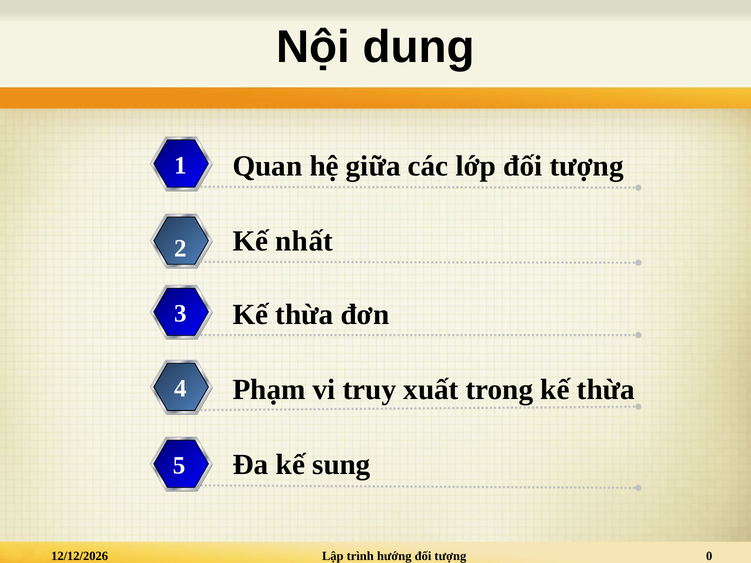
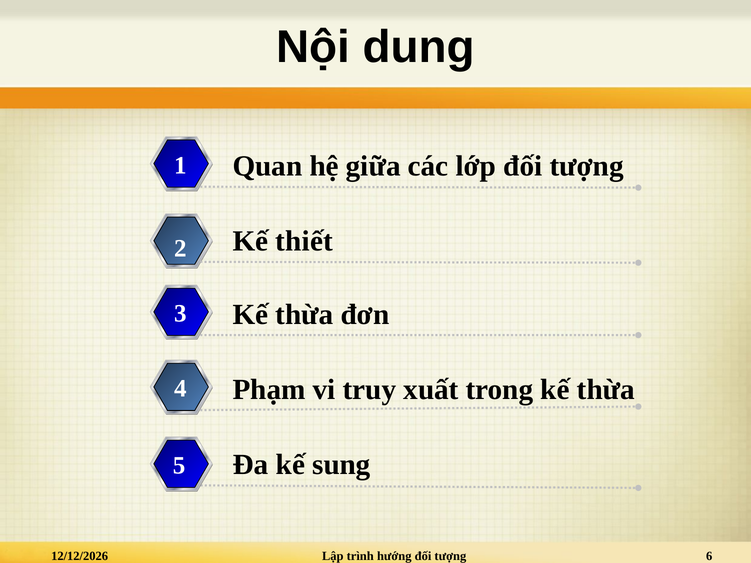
nhất: nhất -> thiết (304, 241)
0: 0 -> 6 (709, 557)
